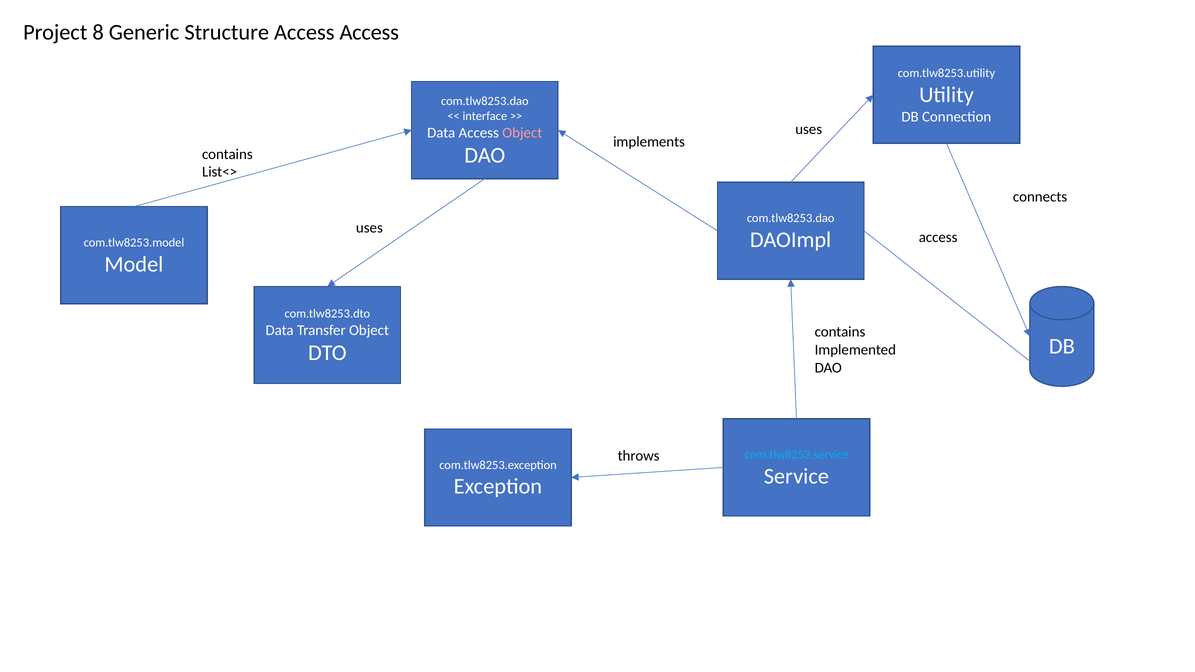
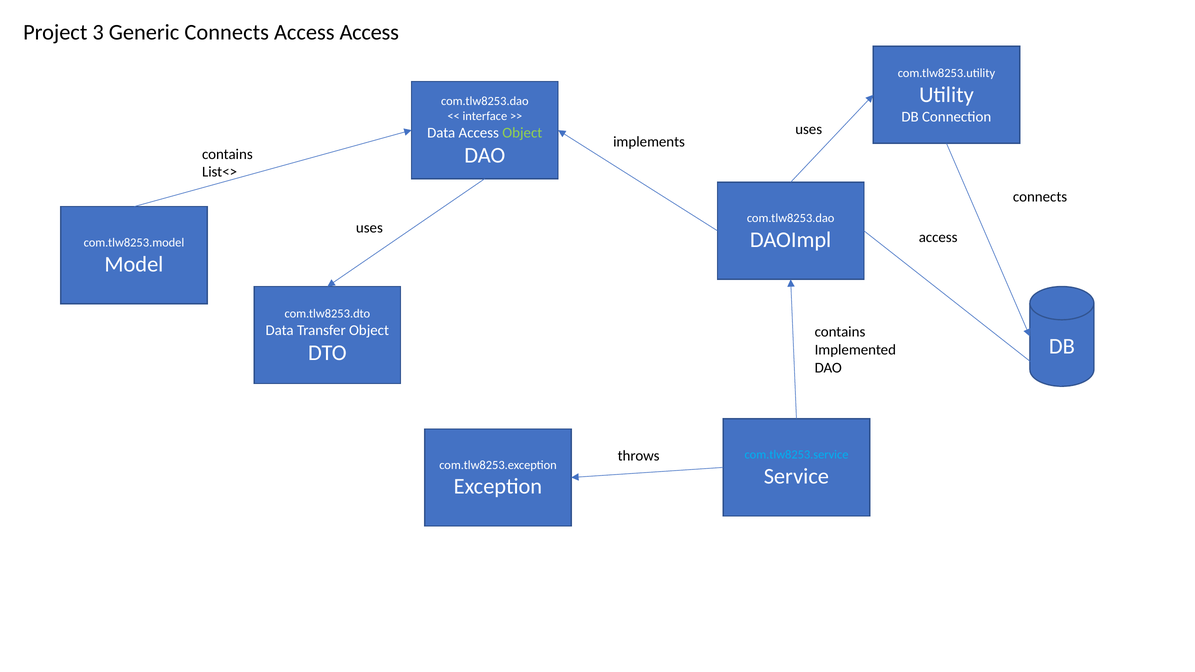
8: 8 -> 3 (98, 32)
Generic Structure: Structure -> Connects (227, 32)
Object colour: pink -> light green (522, 133)
